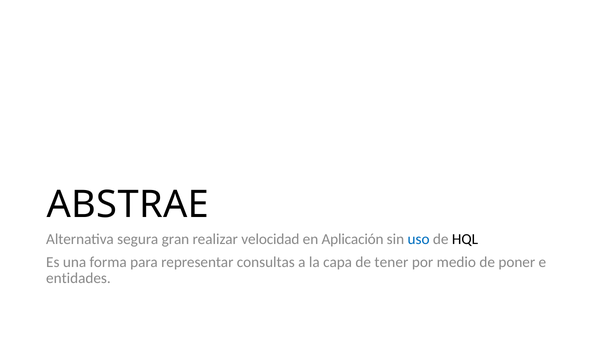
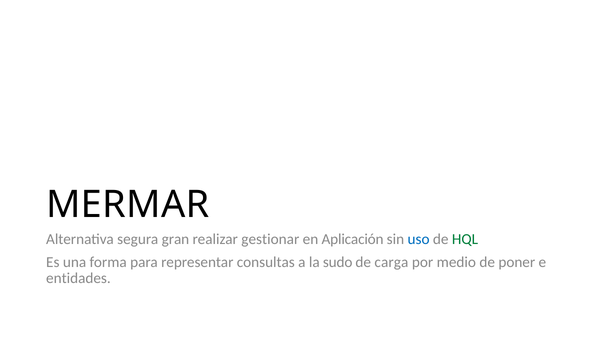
ABSTRAE: ABSTRAE -> MERMAR (128, 205)
velocidad: velocidad -> gestionar (270, 240)
HQL colour: black -> green (465, 240)
capa: capa -> sudo (338, 262)
tener: tener -> carga (391, 262)
